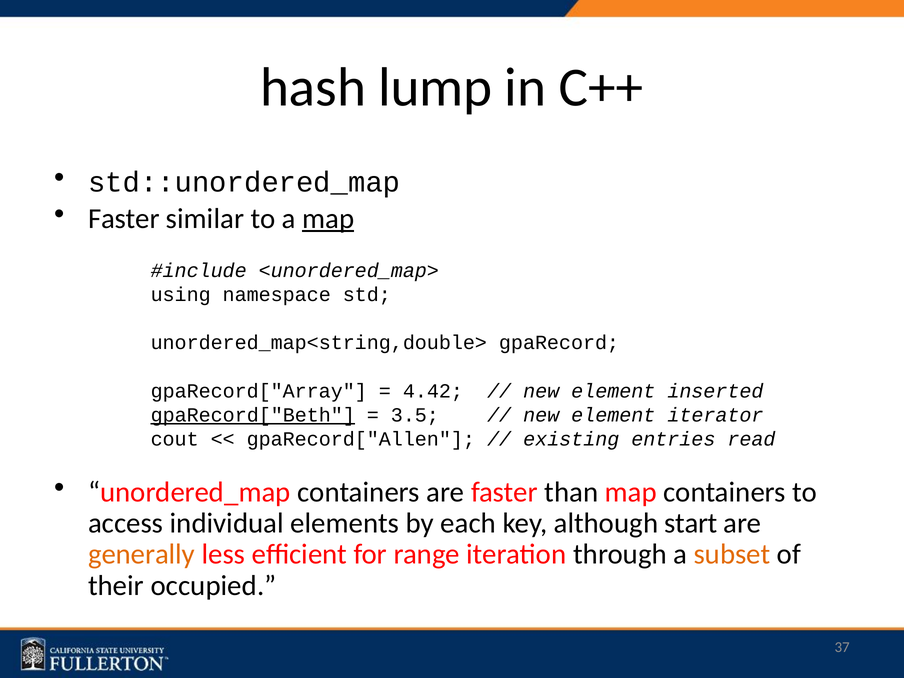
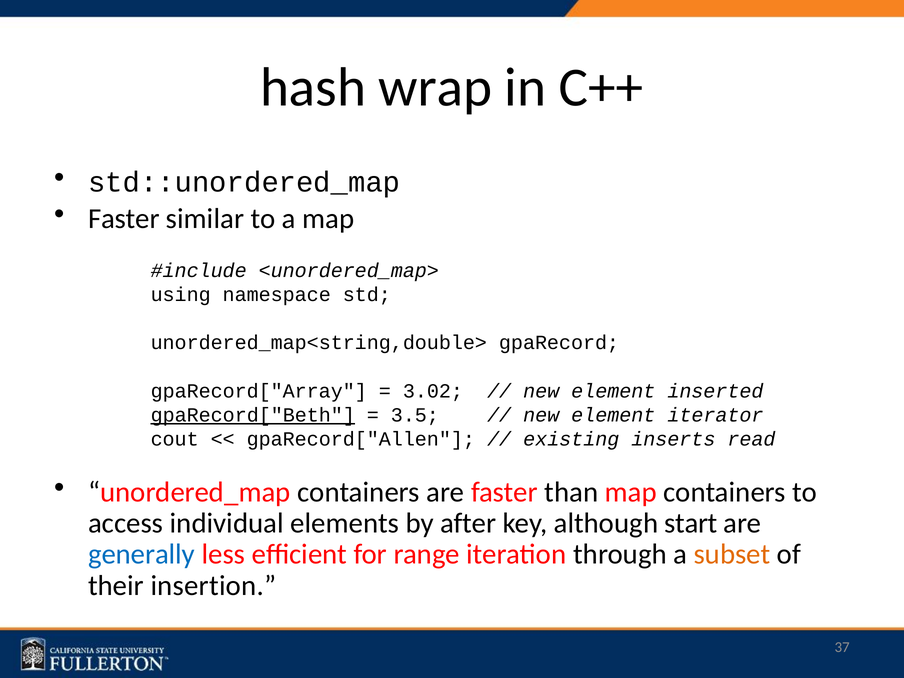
lump: lump -> wrap (435, 88)
map underline: present -> none (328, 219)
4.42: 4.42 -> 3.02 (433, 391)
entries: entries -> inserts (673, 439)
each: each -> after (468, 523)
generally colour: orange -> blue (142, 554)
occupied: occupied -> insertion (213, 586)
